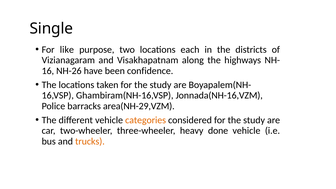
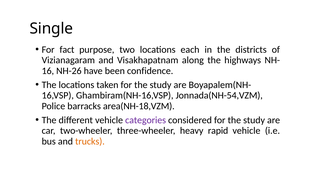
like: like -> fact (67, 50)
Jonnada(NH-16,VZM: Jonnada(NH-16,VZM -> Jonnada(NH-54,VZM (219, 95)
area(NH-29,VZM: area(NH-29,VZM -> area(NH-18,VZM (139, 106)
categories colour: orange -> purple (146, 120)
done: done -> rapid (218, 131)
